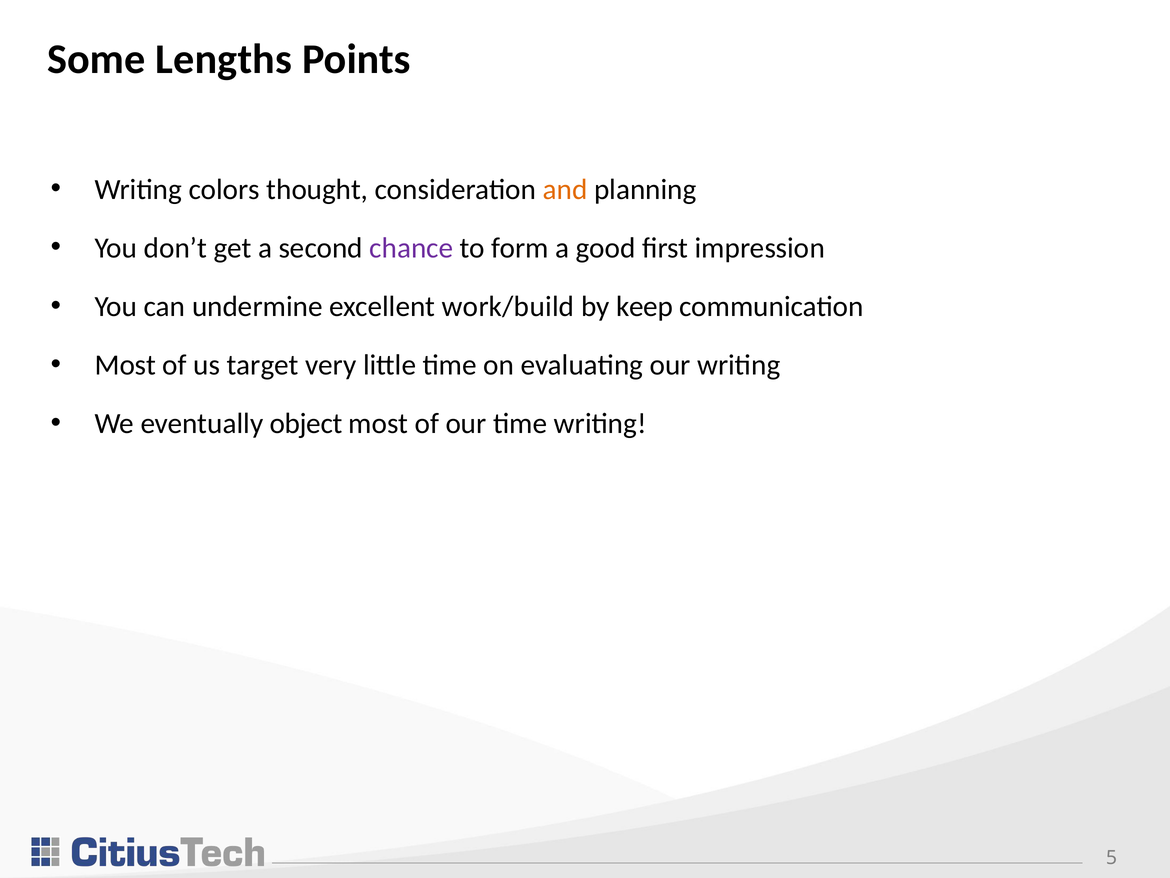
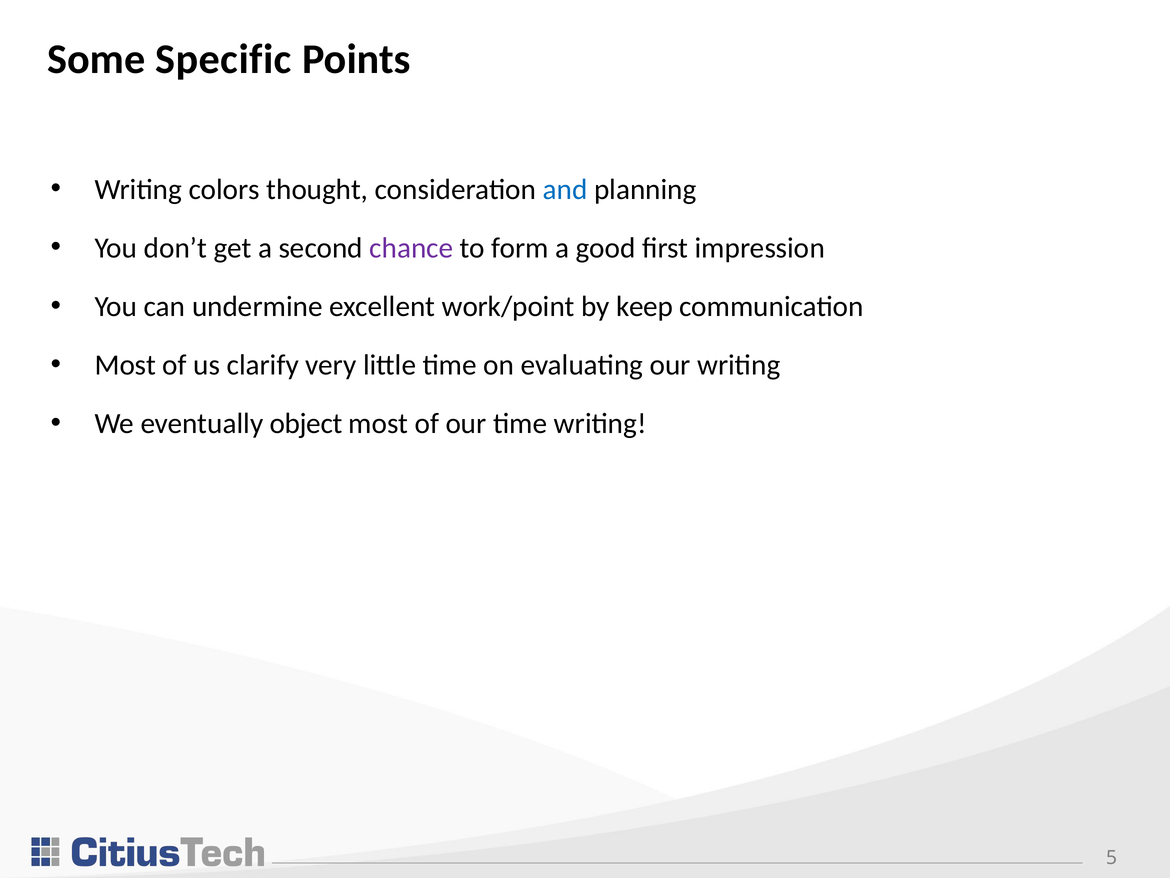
Lengths: Lengths -> Specific (223, 59)
and colour: orange -> blue (565, 189)
work/build: work/build -> work/point (508, 306)
target: target -> clarify (263, 365)
